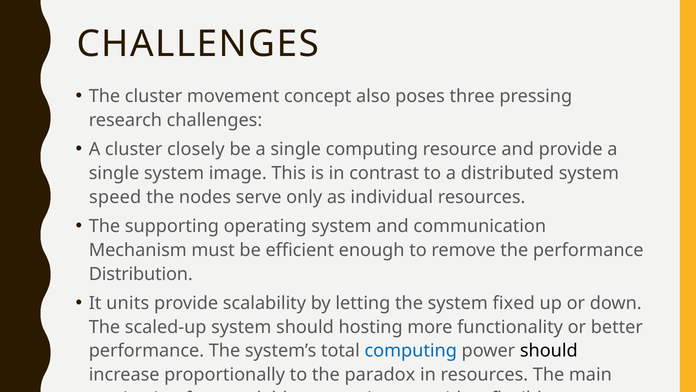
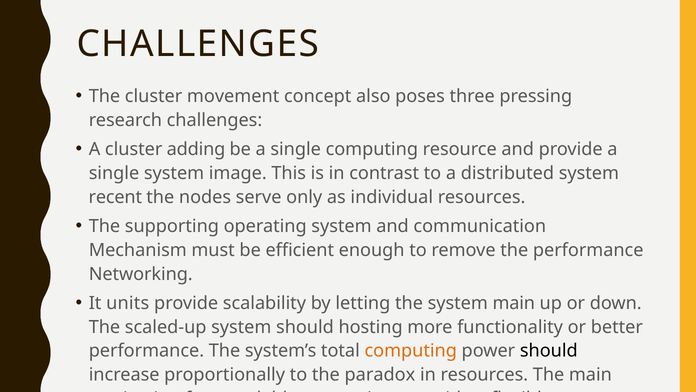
closely: closely -> adding (196, 149)
speed: speed -> recent (115, 197)
Distribution: Distribution -> Networking (141, 274)
system fixed: fixed -> main (514, 303)
computing colour: blue -> orange (411, 350)
